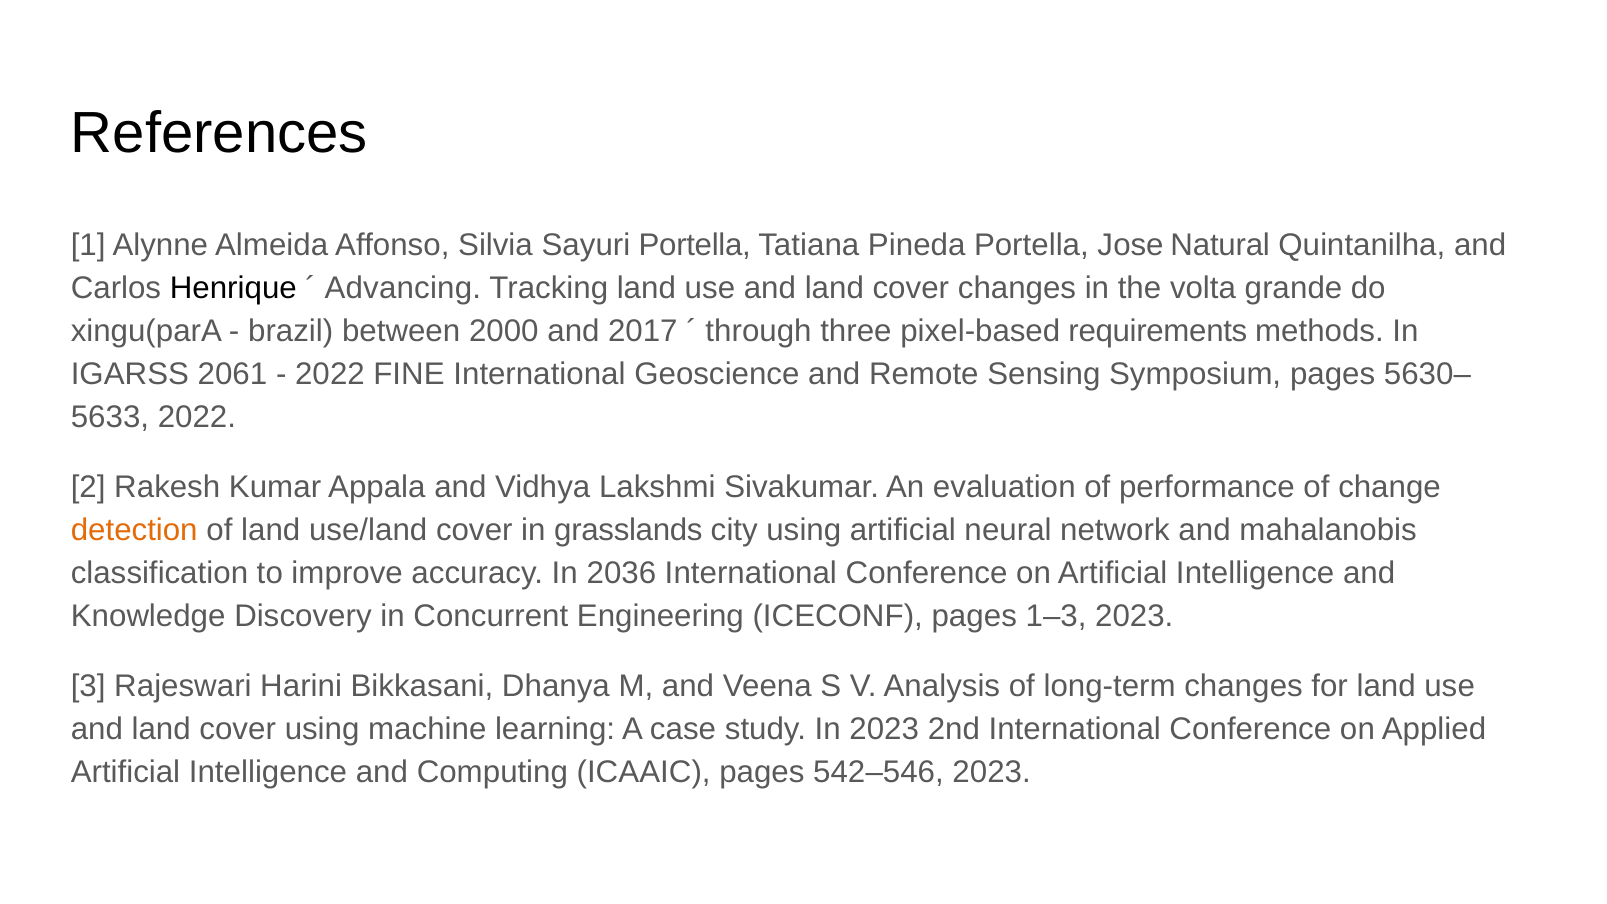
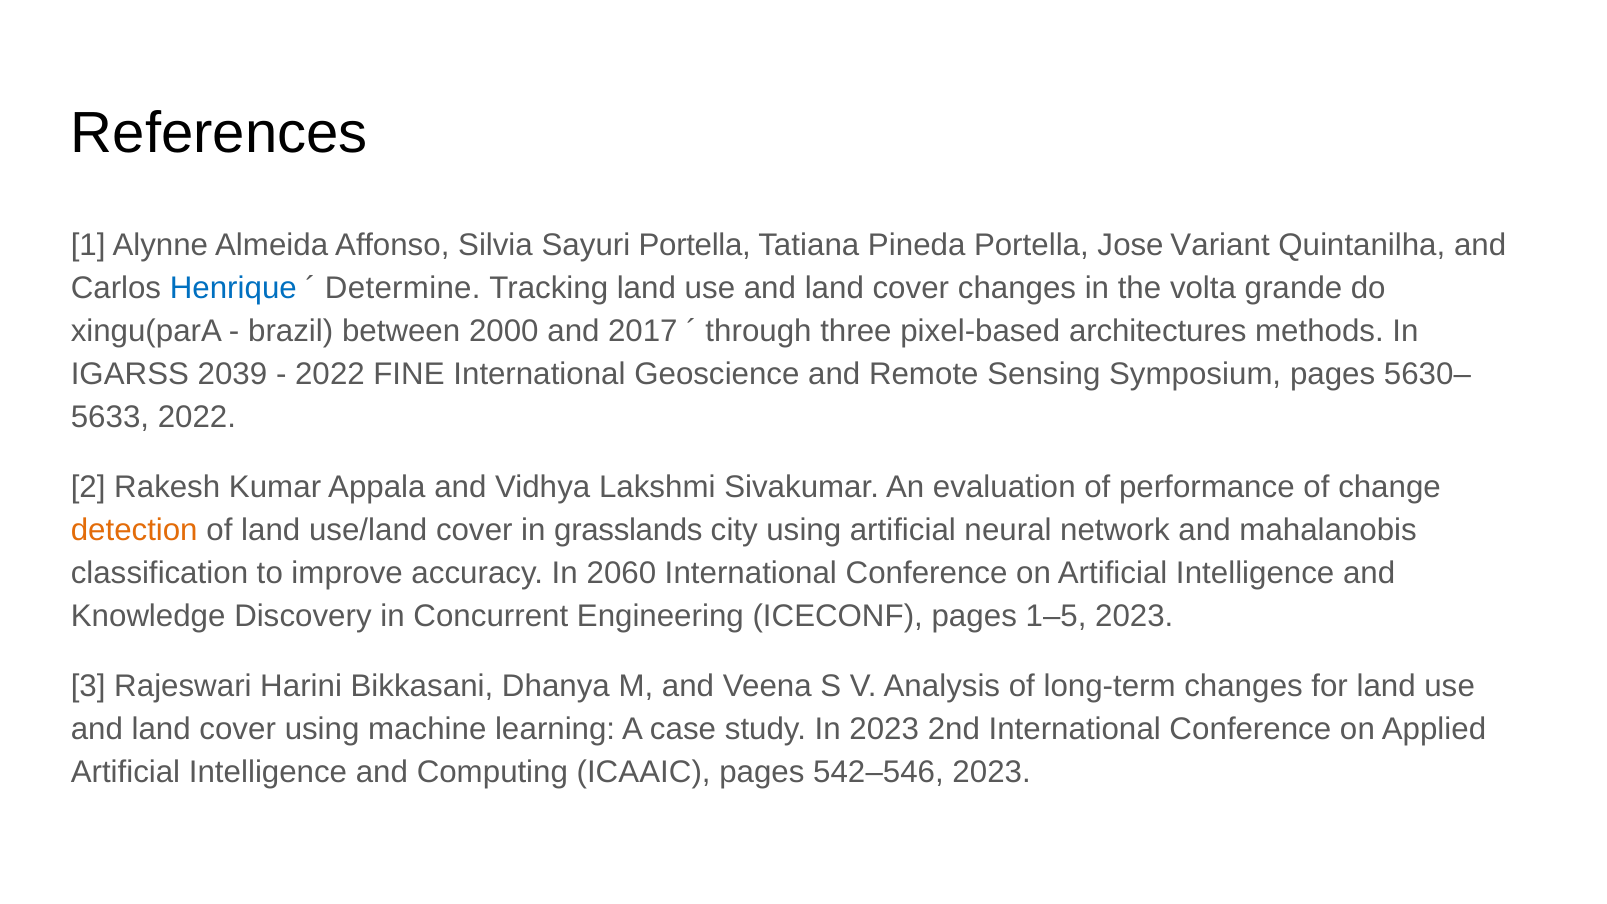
Natural: Natural -> Variant (1220, 245)
Henrique colour: black -> blue (233, 288)
Advancing: Advancing -> Determine (403, 288)
requirements: requirements -> architectures (1158, 331)
2061: 2061 -> 2039 (232, 374)
2036: 2036 -> 2060 (621, 573)
1–3: 1–3 -> 1–5 (1056, 617)
